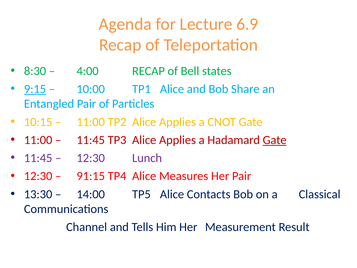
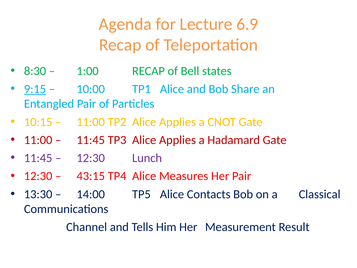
4:00: 4:00 -> 1:00 (88, 71)
Gate underline: present -> none (275, 140)
91:15: 91:15 -> 43:15 (91, 176)
